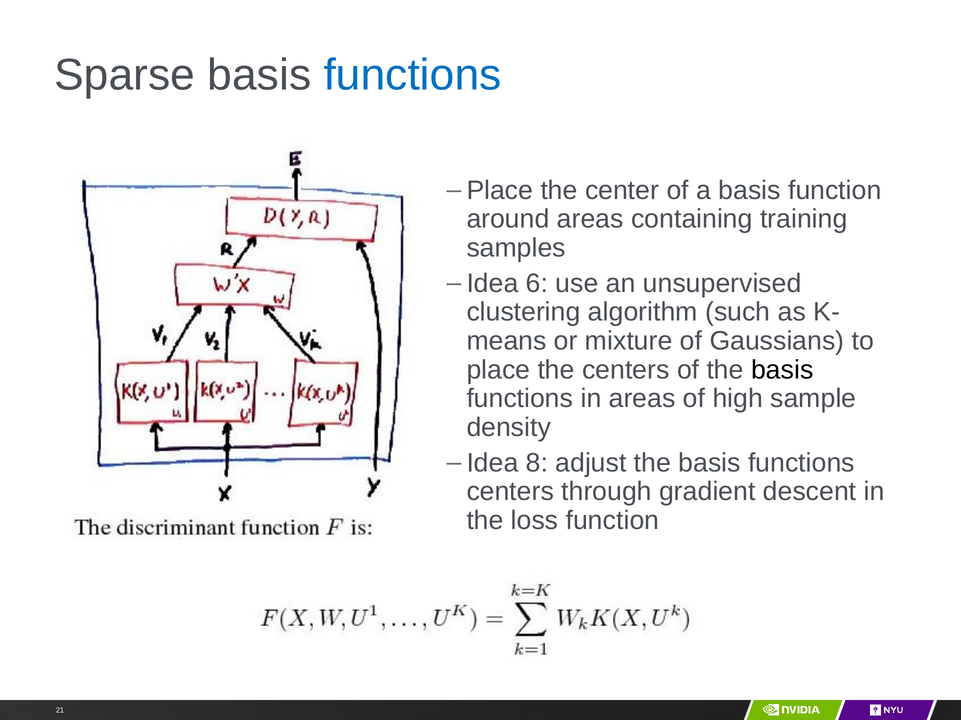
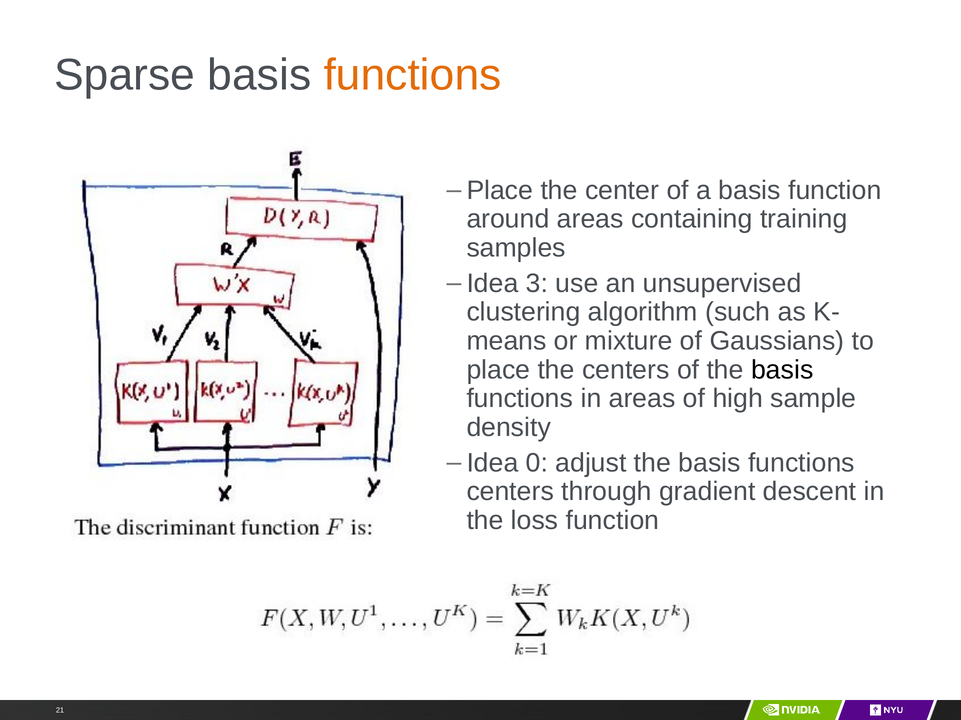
functions colour: blue -> orange (413, 75)
6: 6 -> 3 (537, 284)
8: 8 -> 0 (537, 463)
